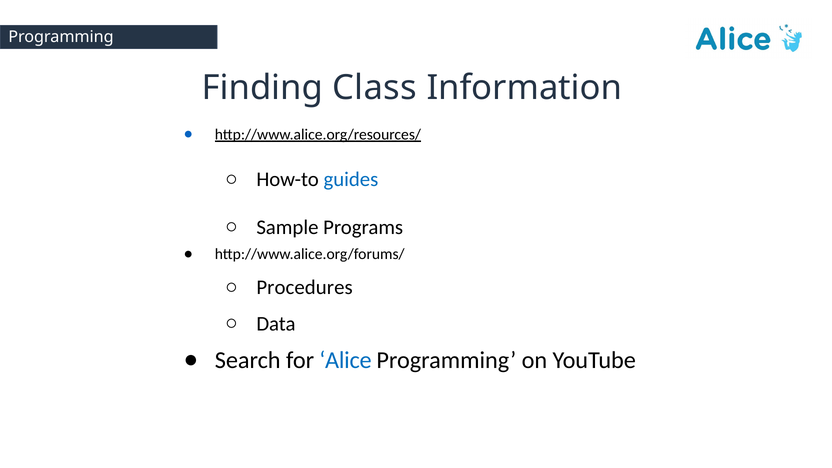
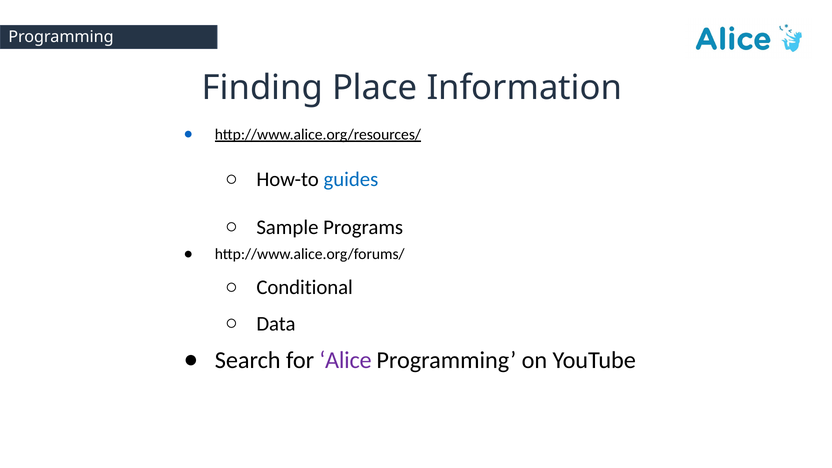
Class: Class -> Place (375, 88)
Procedures: Procedures -> Conditional (305, 287)
Alice colour: blue -> purple (345, 360)
